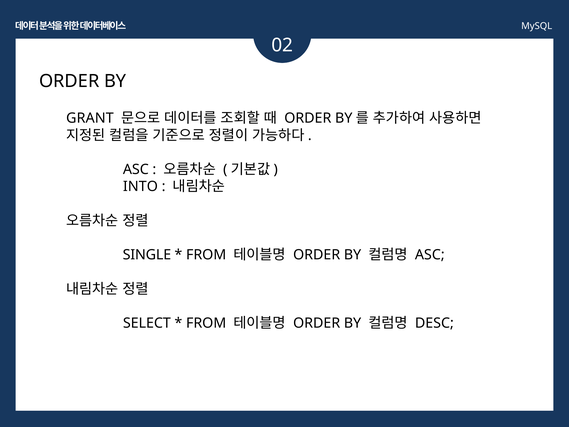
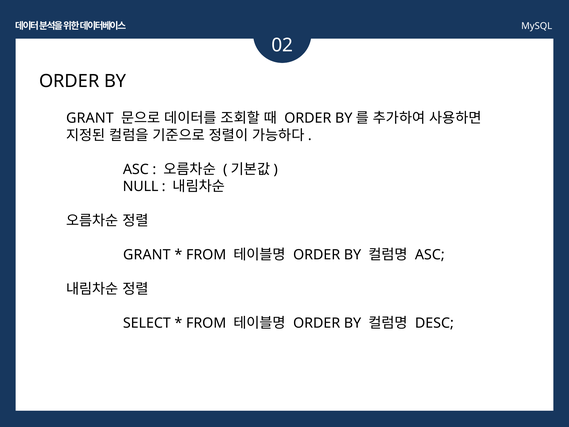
INTO: INTO -> NULL (141, 186)
SINGLE: SINGLE -> GRANT (147, 255)
